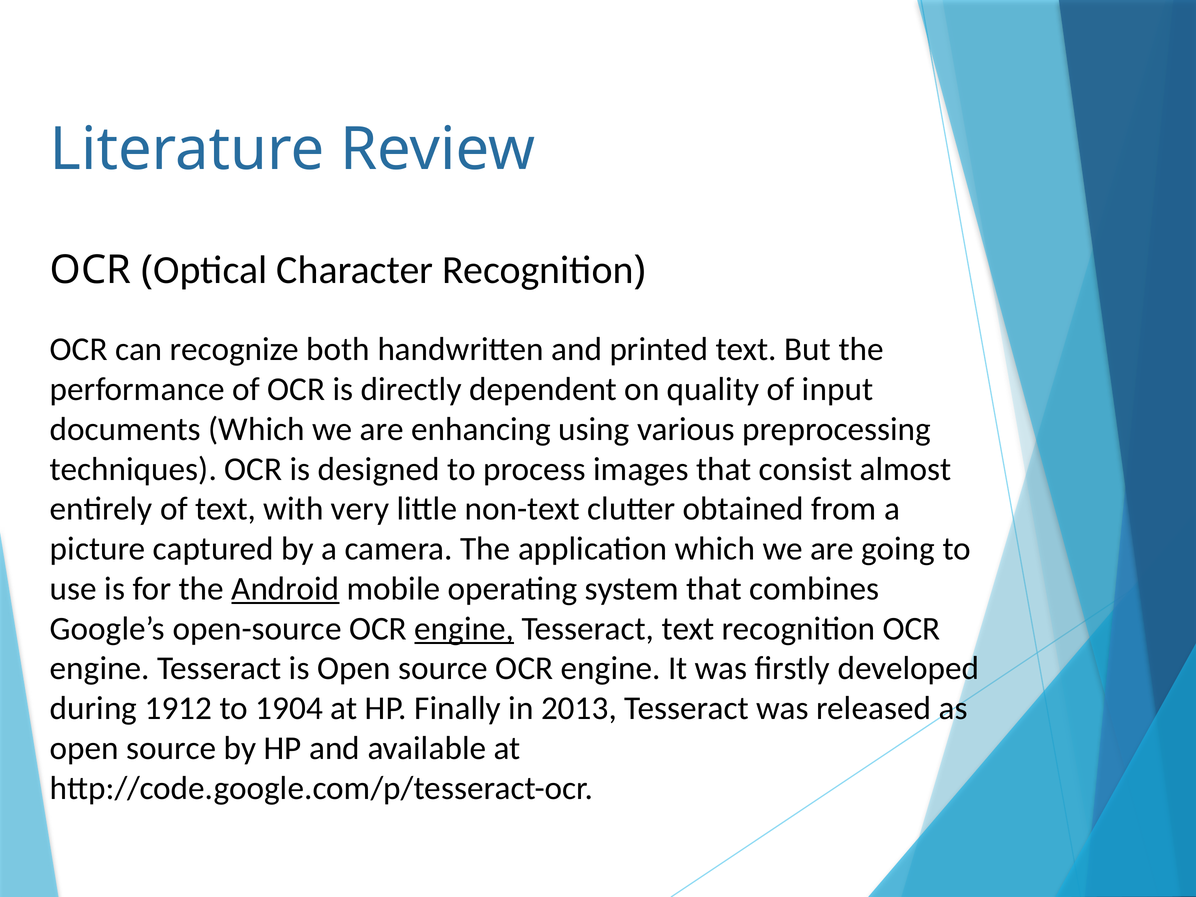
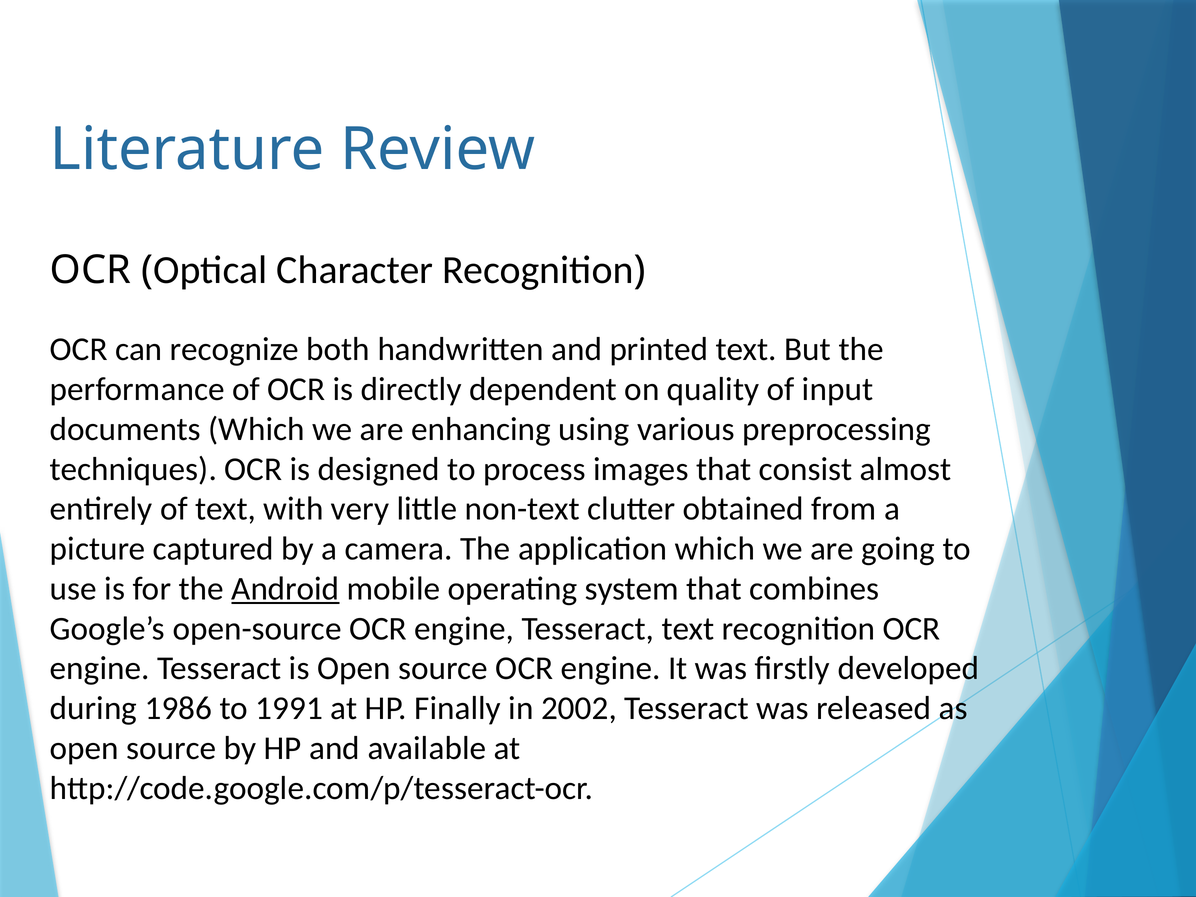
engine underline: present -> none (464, 629)
1912: 1912 -> 1986 (178, 708)
1904: 1904 -> 1991 (289, 708)
2013: 2013 -> 2002 (579, 708)
